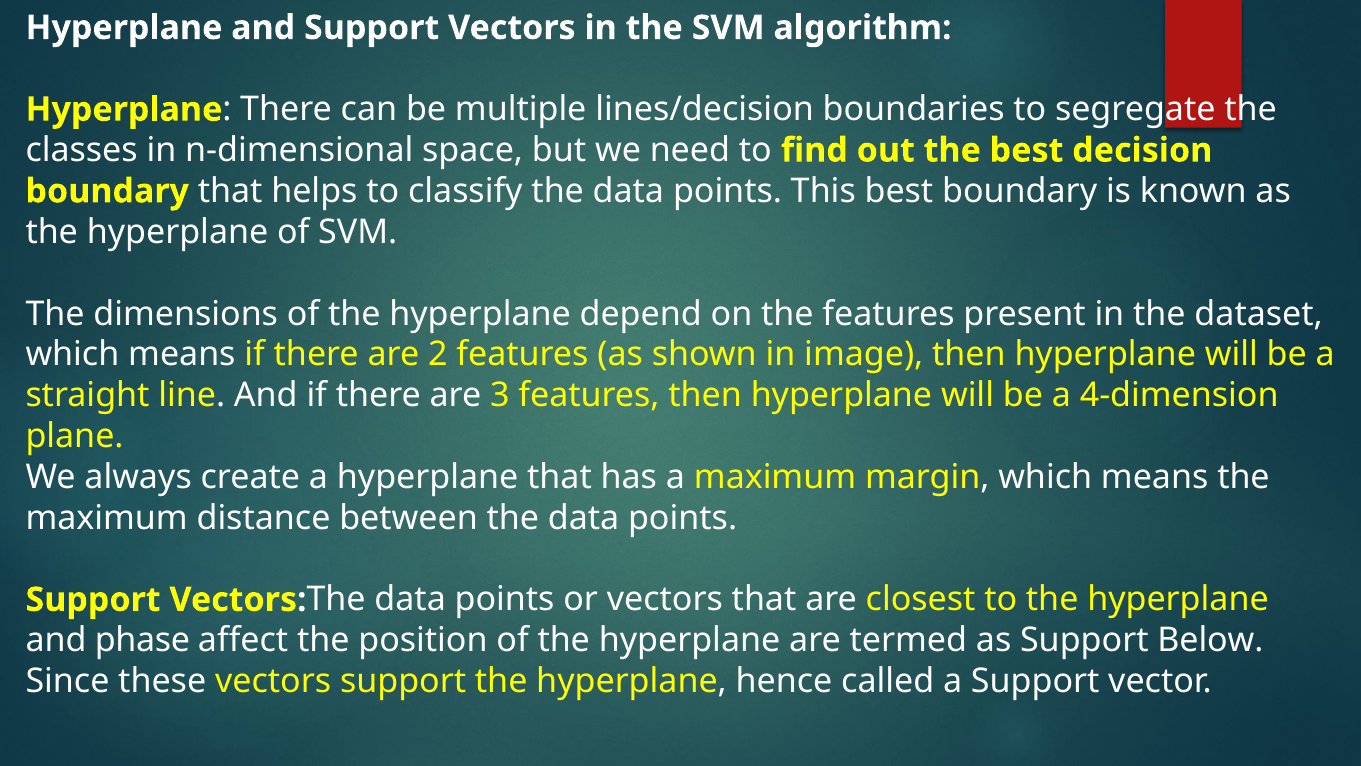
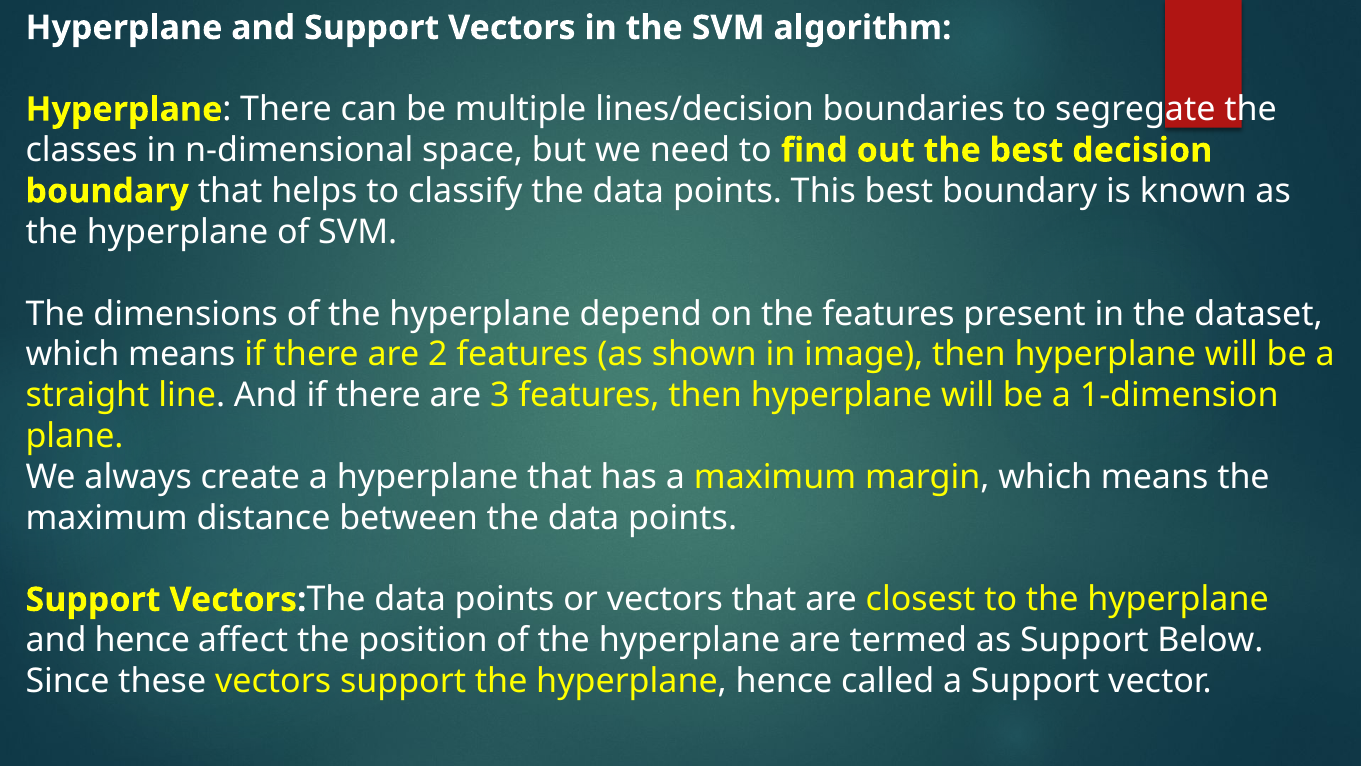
4-dimension: 4-dimension -> 1-dimension (1179, 395)
and phase: phase -> hence (142, 640)
